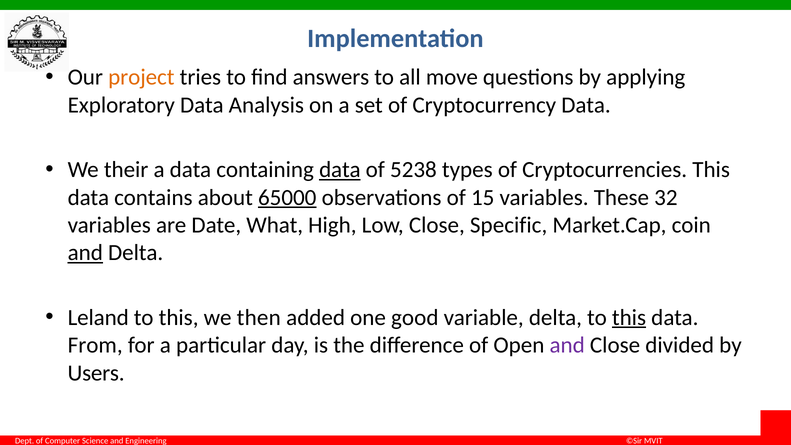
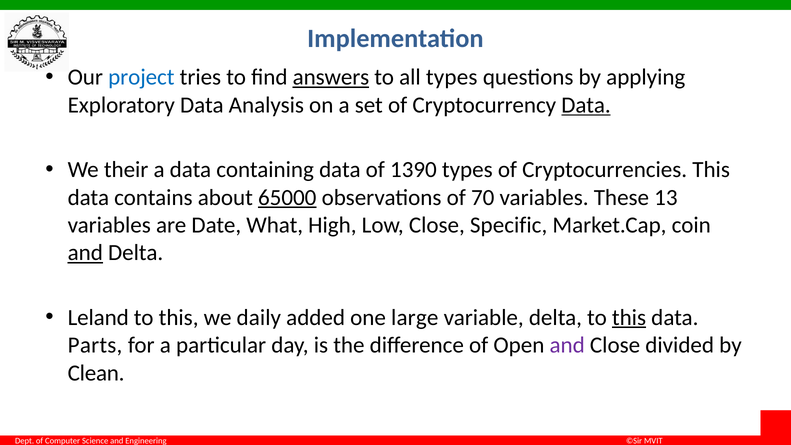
project colour: orange -> blue (141, 77)
answers underline: none -> present (331, 77)
all move: move -> types (452, 77)
Data underline: none -> present (586, 105)
data underline: present -> none (340, 170)
5238: 5238 -> 1390 (413, 170)
15: 15 -> 70 (483, 197)
32: 32 -> 13 (666, 197)
then: then -> daily (259, 317)
good: good -> large (415, 317)
From: From -> Parts (95, 345)
Users: Users -> Clean (96, 373)
